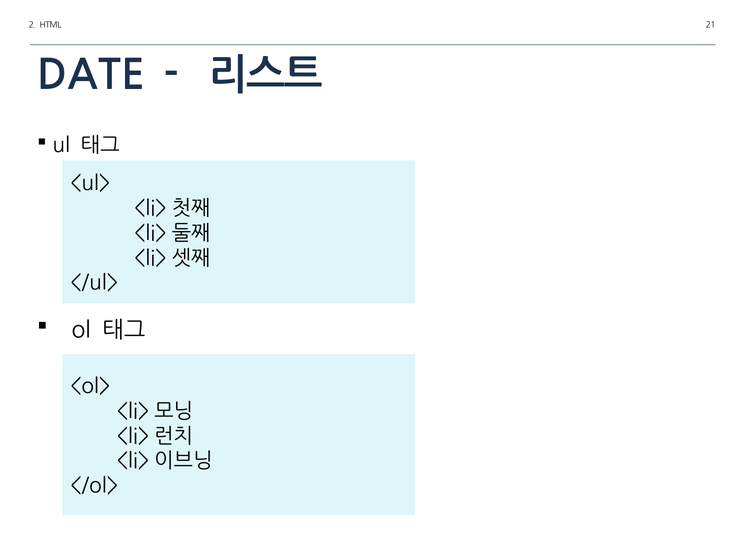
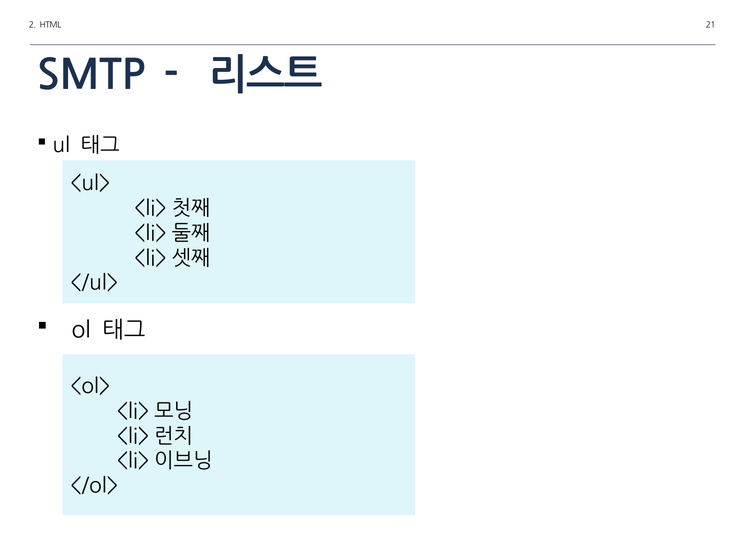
DATE: DATE -> SMTP (91, 76)
